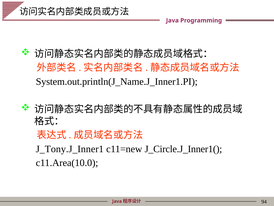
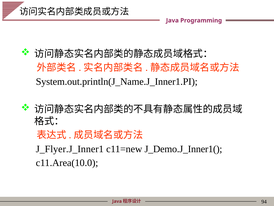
J_Tony.J_Inner1: J_Tony.J_Inner1 -> J_Flyer.J_Inner1 (70, 149)
J_Circle.J_Inner1(: J_Circle.J_Inner1( -> J_Demo.J_Inner1( (183, 149)
